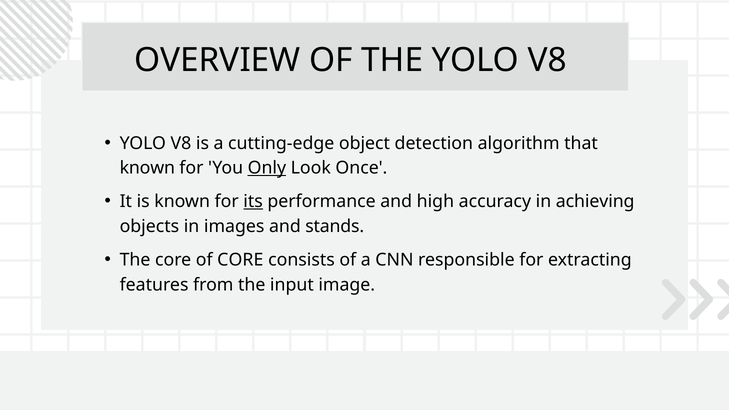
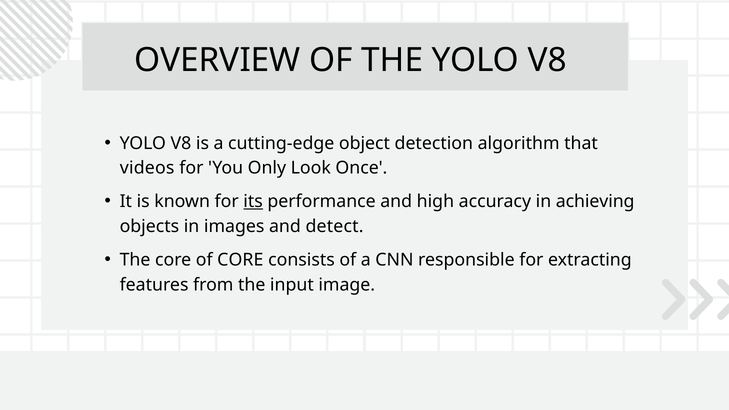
known: known -> videos (147, 168)
Only underline: present -> none (267, 168)
stands: stands -> detect (335, 226)
